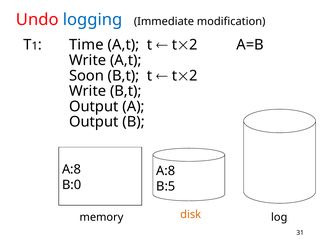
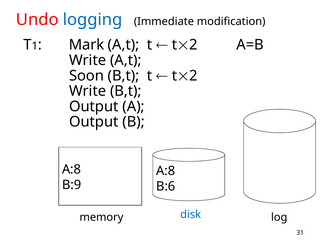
Time: Time -> Mark (87, 45)
B:0: B:0 -> B:9 (72, 185)
B:5: B:5 -> B:6 (166, 186)
disk colour: orange -> blue (191, 214)
